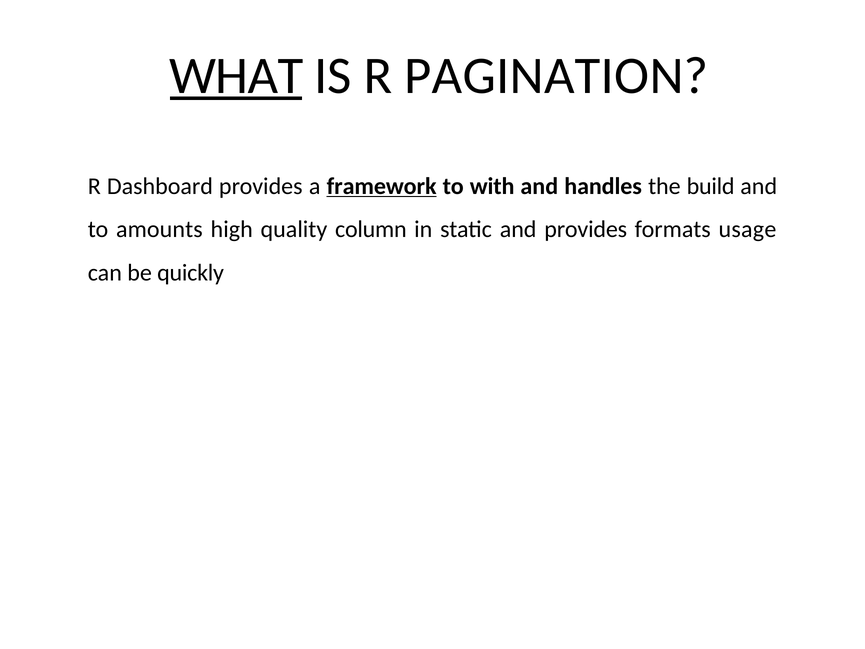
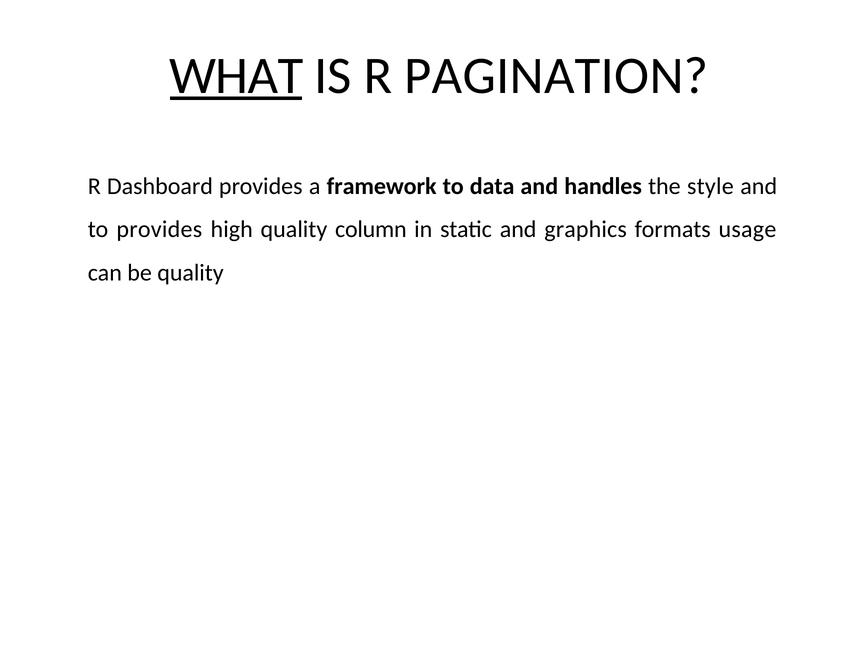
framework underline: present -> none (382, 186)
with: with -> data (492, 186)
build: build -> style (710, 186)
to amounts: amounts -> provides (159, 229)
and provides: provides -> graphics (586, 229)
be quickly: quickly -> quality (190, 273)
